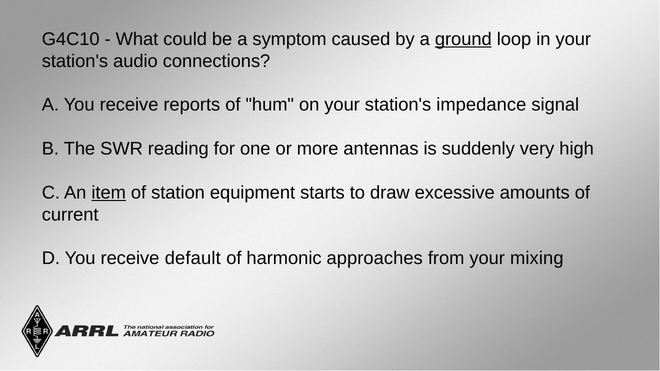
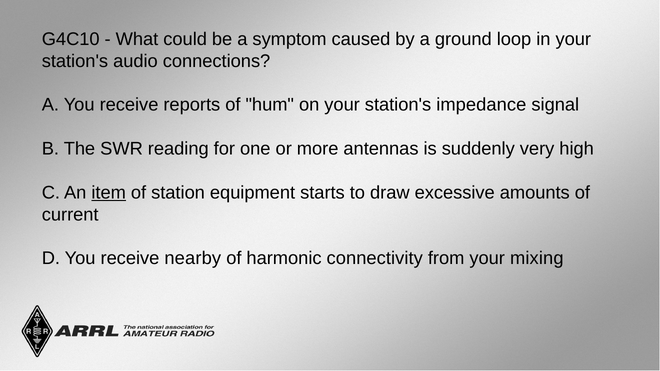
ground underline: present -> none (463, 39)
default: default -> nearby (193, 259)
approaches: approaches -> connectivity (375, 259)
